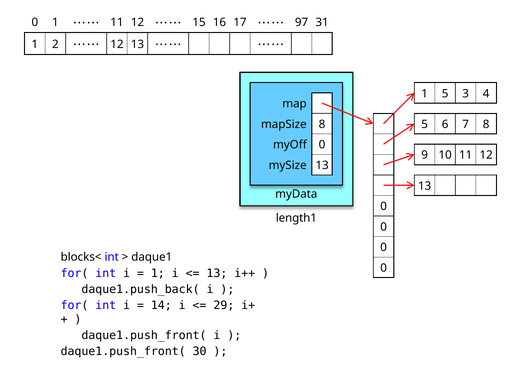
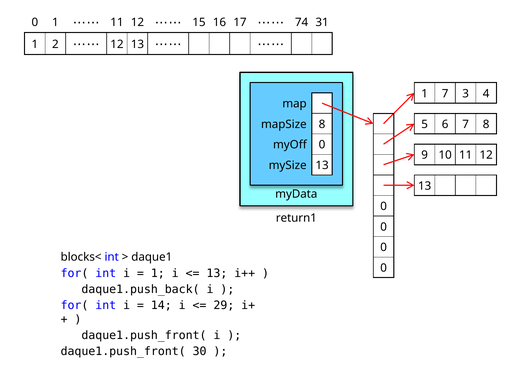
97: 97 -> 74 (302, 22)
1 5: 5 -> 7 (445, 93)
length1: length1 -> return1 (296, 218)
